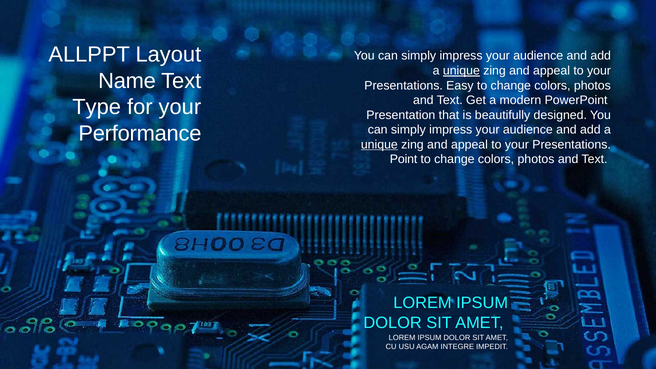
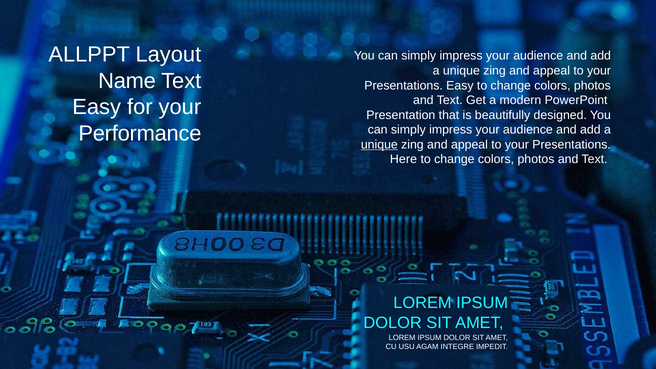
unique underline: present -> none (461, 71)
Type: Type -> Easy (97, 107)
Point: Point -> Here (403, 159)
